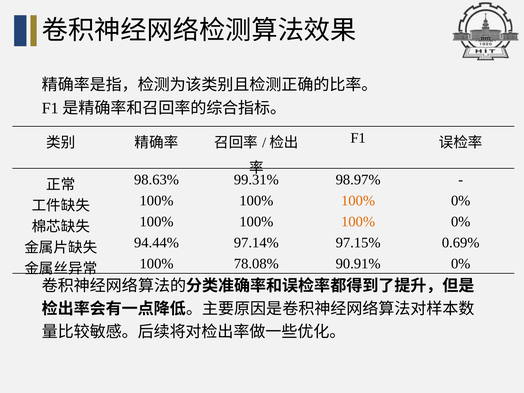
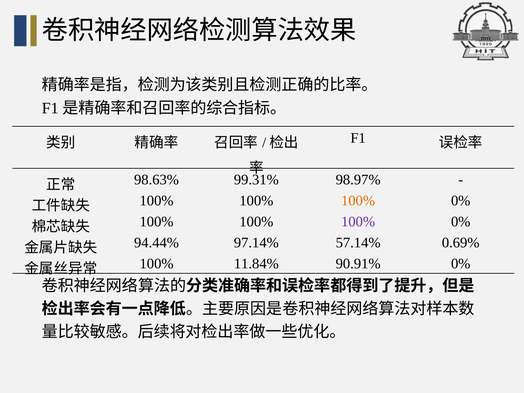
100% colour: orange -> purple (358, 222)
97.15%: 97.15% -> 57.14% (358, 243)
78.08%: 78.08% -> 11.84% (256, 264)
